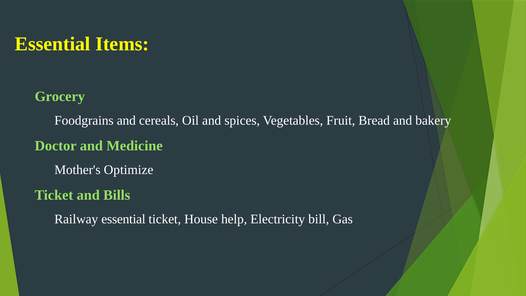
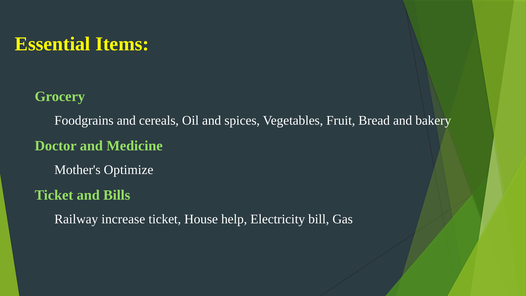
Railway essential: essential -> increase (123, 219)
